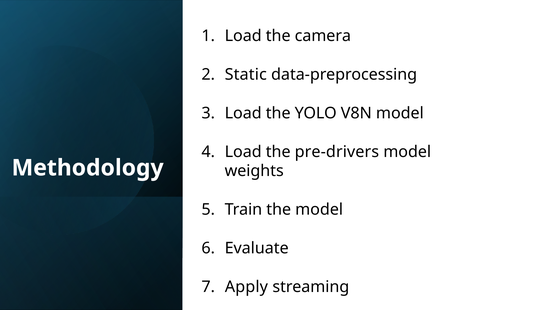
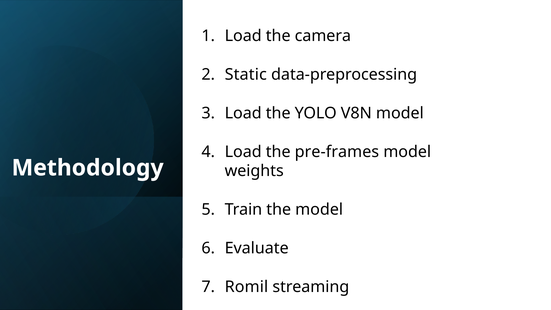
pre-drivers: pre-drivers -> pre-frames (337, 152)
Apply: Apply -> Romil (246, 287)
